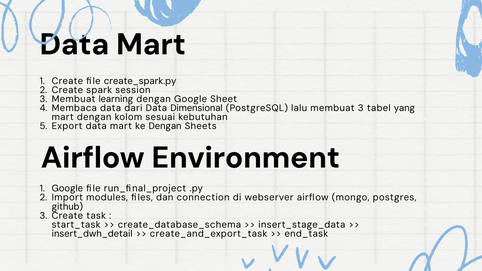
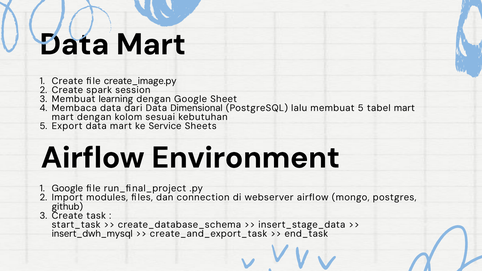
create_spark.py: create_spark.py -> create_image.py (140, 81)
membuat 3: 3 -> 5 (361, 108)
tabel yang: yang -> mart (404, 108)
ke Dengan: Dengan -> Service (165, 126)
insert_dwh_detail: insert_dwh_detail -> insert_dwh_mysql (92, 234)
